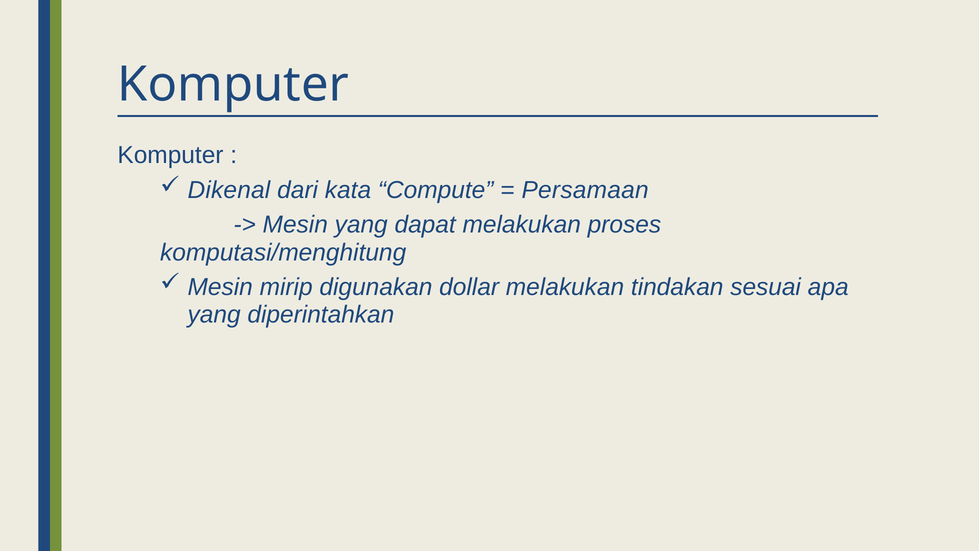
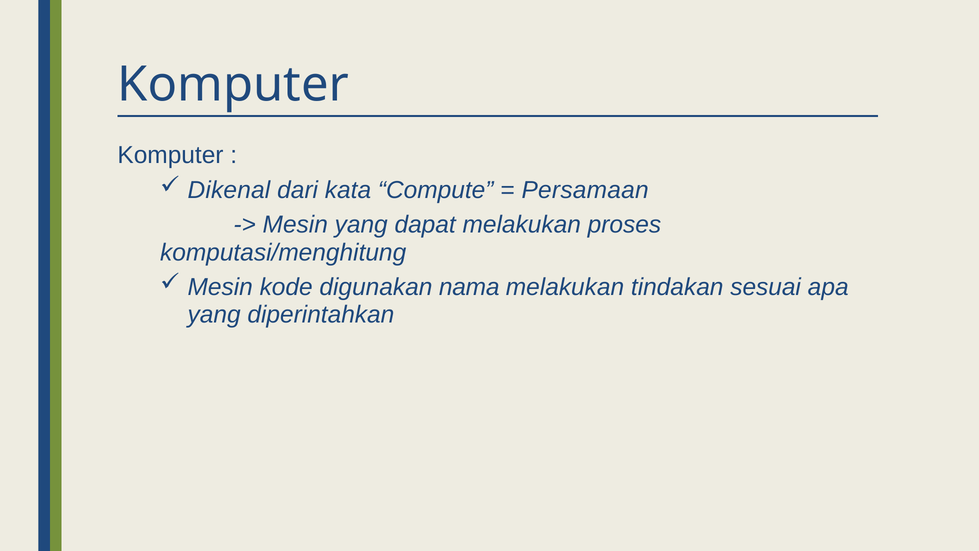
mirip: mirip -> kode (286, 287)
dollar: dollar -> nama (469, 287)
